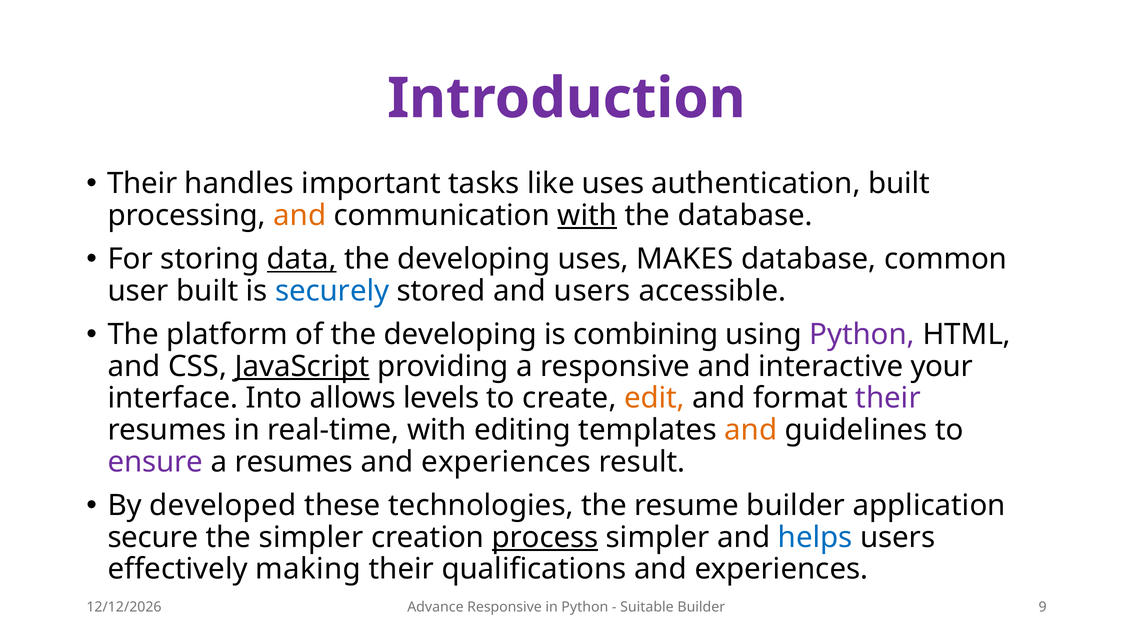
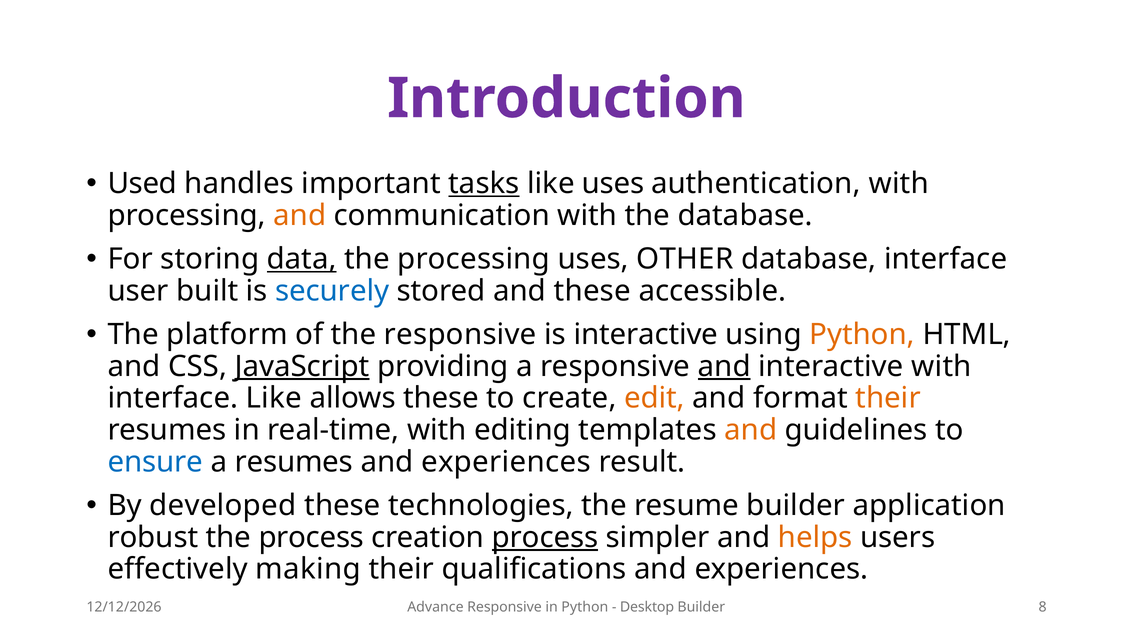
Their: Their -> Used (142, 184)
tasks underline: none -> present (484, 184)
authentication built: built -> with (899, 184)
with underline: present -> none (587, 216)
developing: developing -> processing (474, 259)
MAKES: MAKES -> OTHER (685, 259)
database common: common -> interface (946, 259)
and users: users -> these (592, 291)
of the developing: developing -> responsive (460, 335)
is combining: combining -> interactive (646, 335)
Python colour: purple -> orange (862, 335)
and underline: none -> present (724, 367)
interactive your: your -> with (941, 367)
interface Into: Into -> Like (274, 398)
allows levels: levels -> these (441, 398)
their colour: purple -> orange (888, 398)
ensure colour: purple -> blue (155, 462)
secure: secure -> robust (153, 538)
the simpler: simpler -> process (311, 538)
helps colour: blue -> orange (815, 538)
Suitable: Suitable -> Desktop (647, 607)
9: 9 -> 8 (1043, 607)
